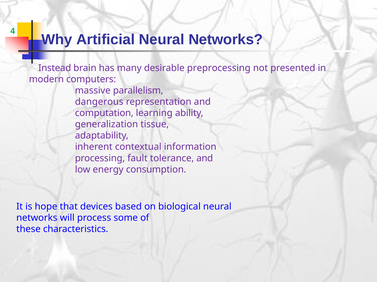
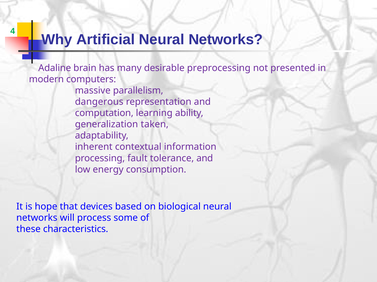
Instead: Instead -> Adaline (55, 68)
tissue: tissue -> taken (155, 125)
